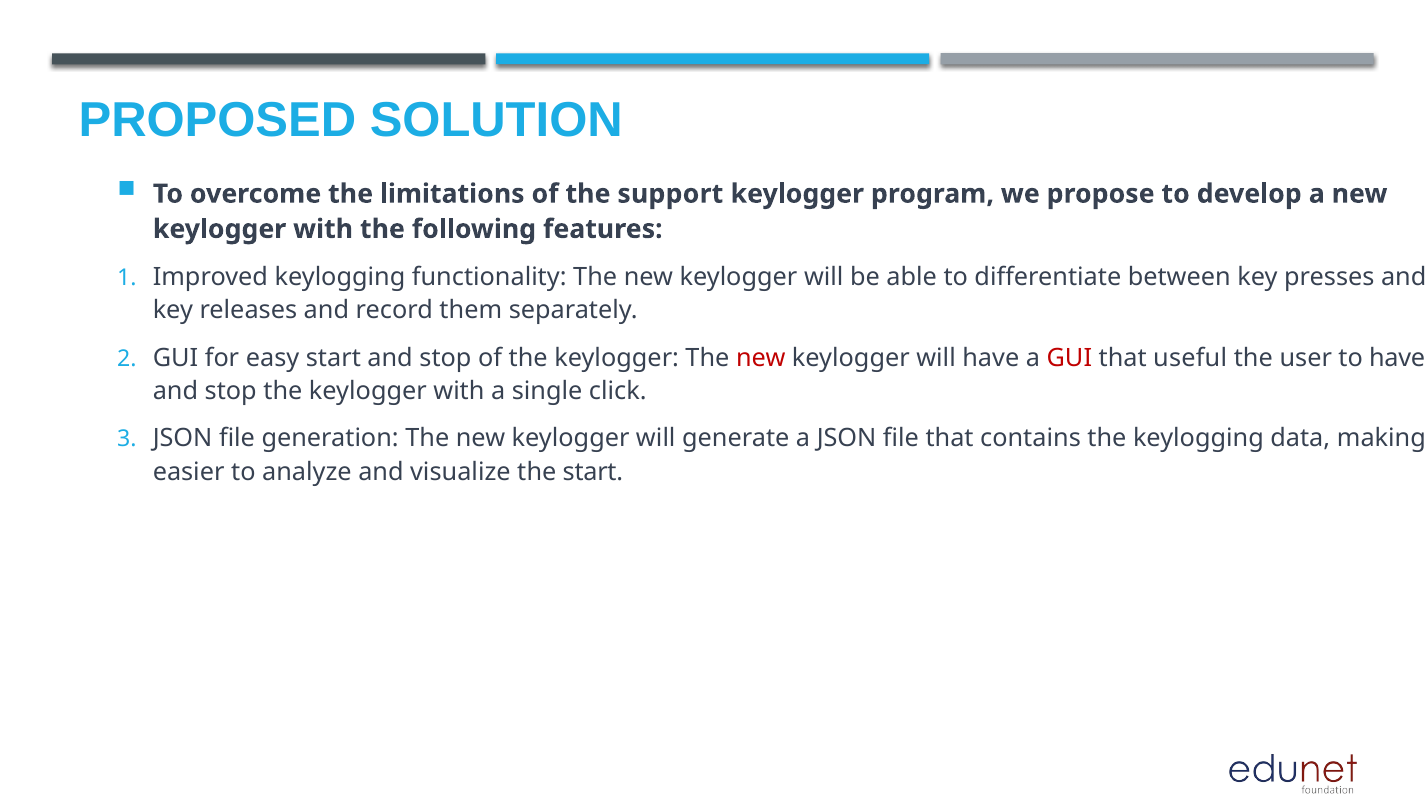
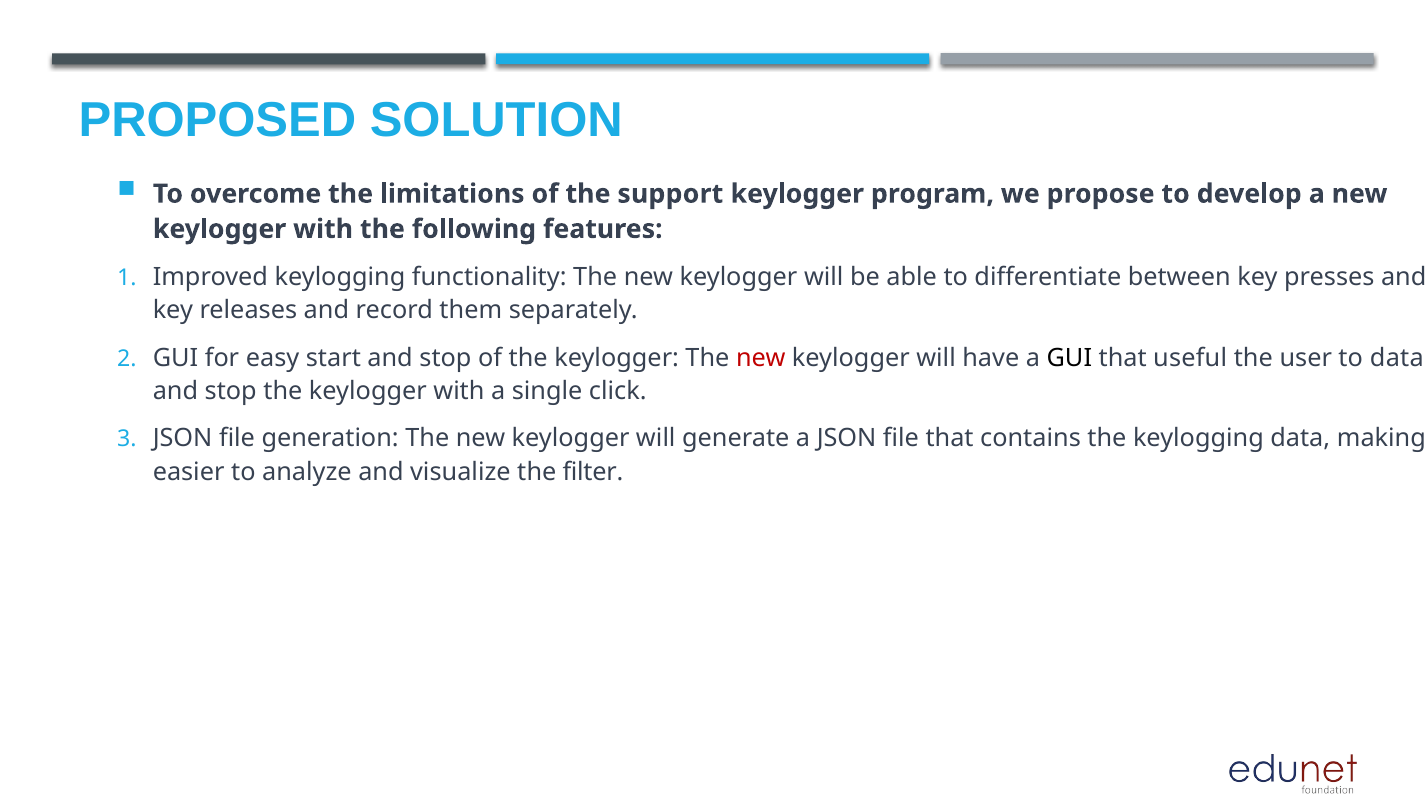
GUI colour: red -> black (1069, 358)
to have: have -> data (1397, 358)
the start: start -> filter (593, 472)
